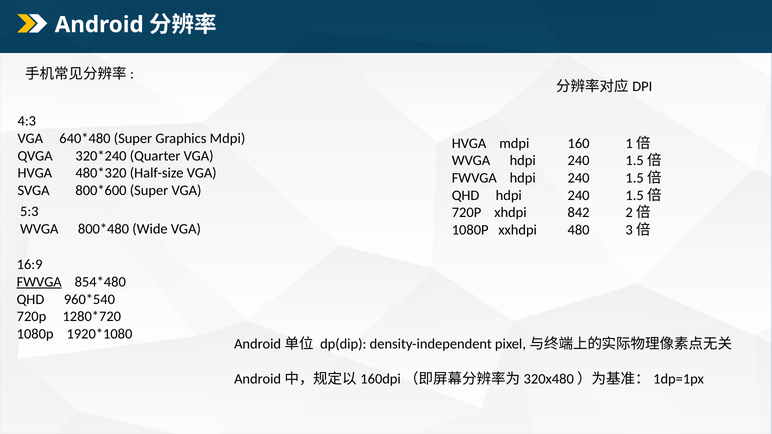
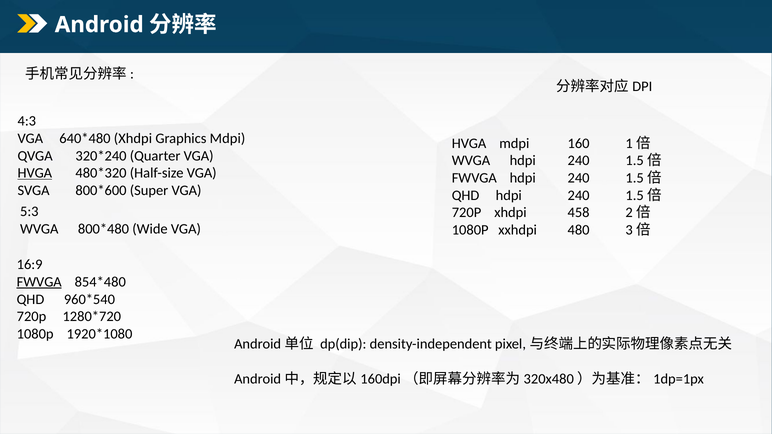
Super: Super -> Xhdpi (133, 138)
HVGA underline: none -> present (35, 173)
842: 842 -> 458 (579, 213)
